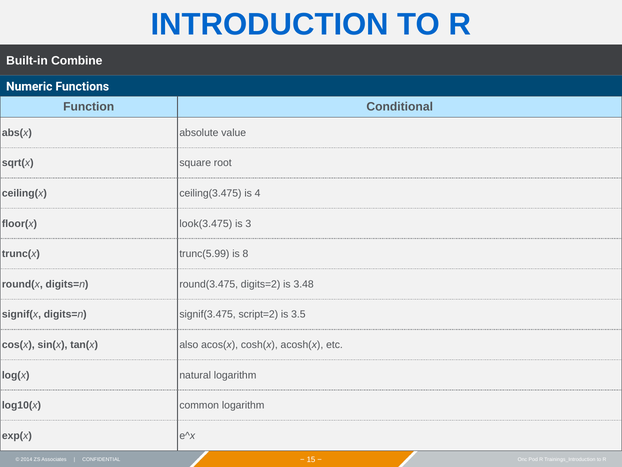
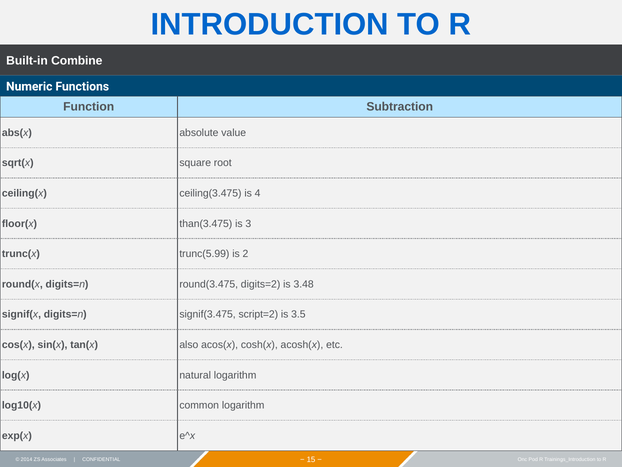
Conditional: Conditional -> Subtraction (400, 107)
look(3.475: look(3.475 -> than(3.475 (206, 223)
8: 8 -> 2 (246, 254)
